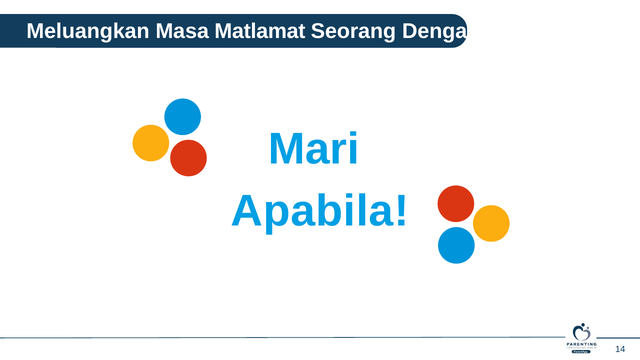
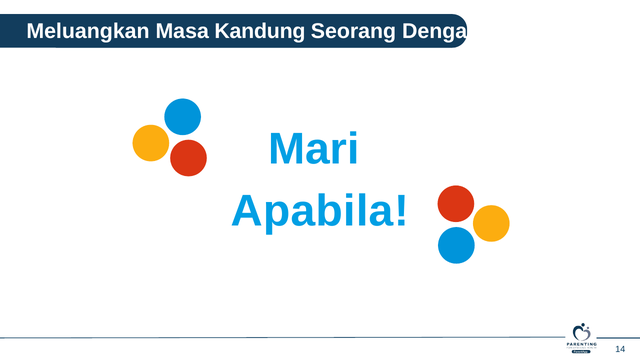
Matlamat: Matlamat -> Kandung (260, 31)
